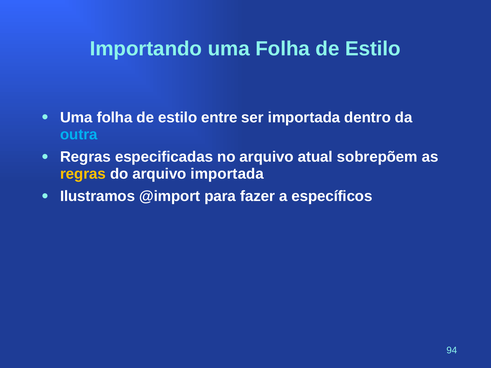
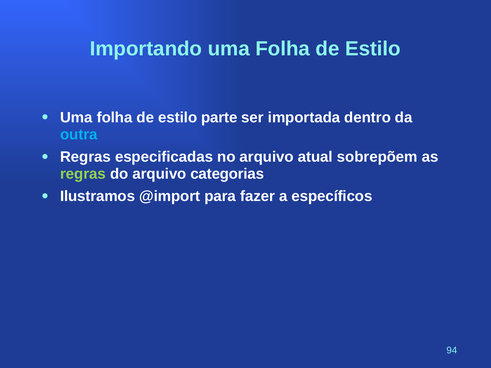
entre: entre -> parte (219, 118)
regras colour: yellow -> light green (83, 174)
arquivo importada: importada -> categorias (227, 174)
